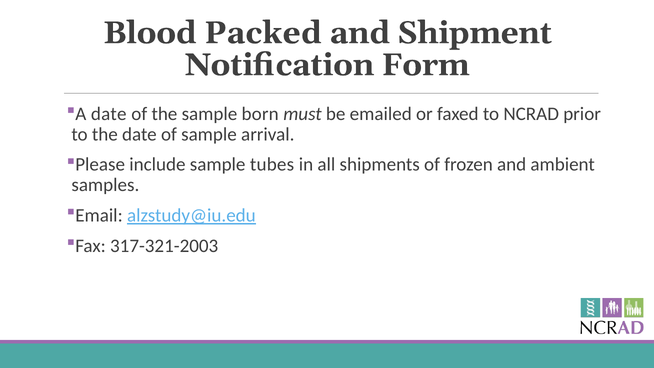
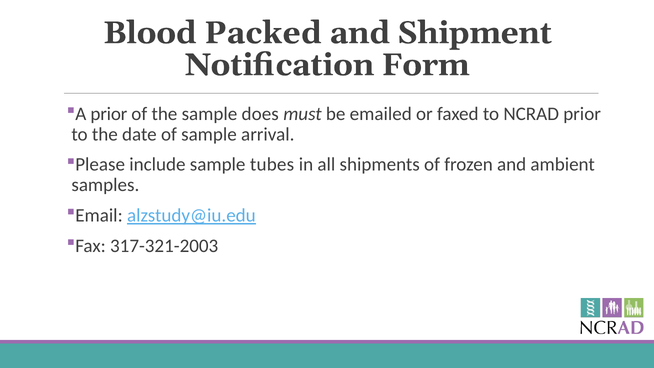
A date: date -> prior (109, 114)
born: born -> does (260, 114)
